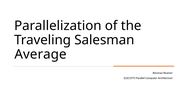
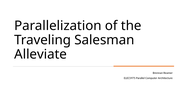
Average: Average -> Alleviate (41, 54)
